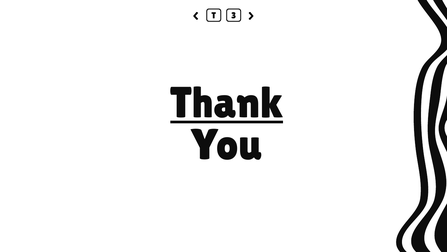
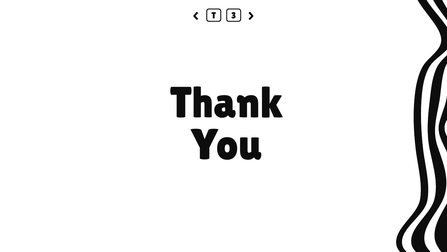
Thank underline: present -> none (227, 103)
